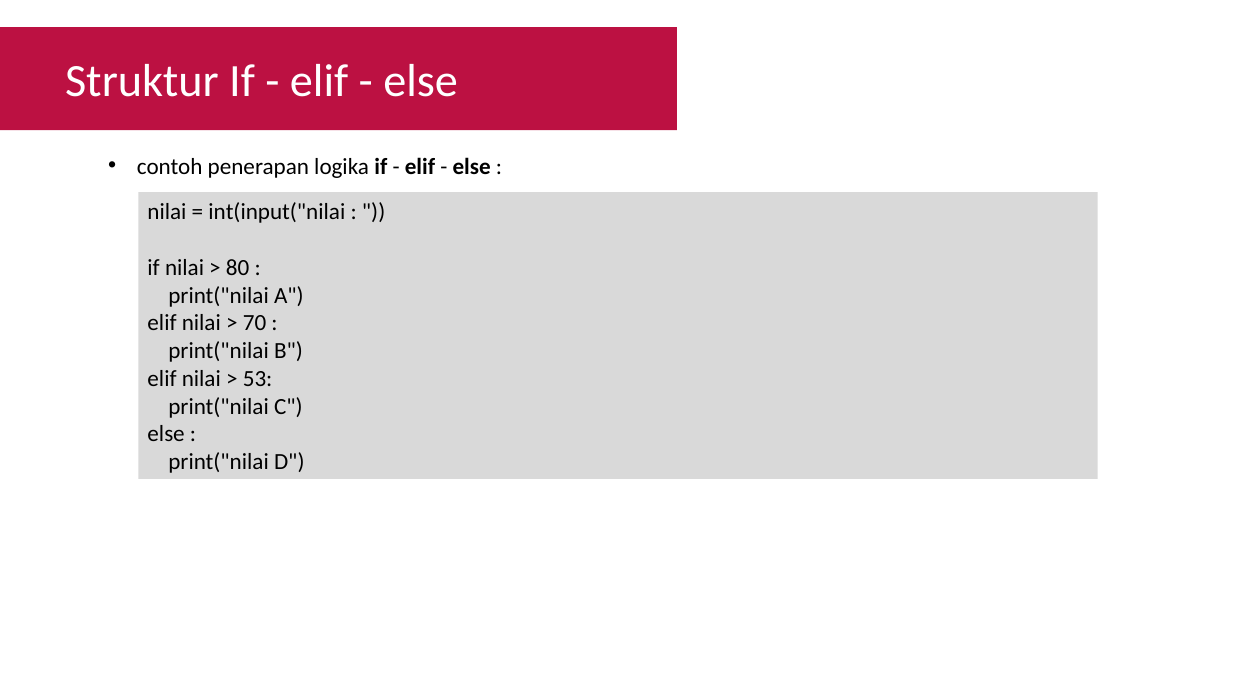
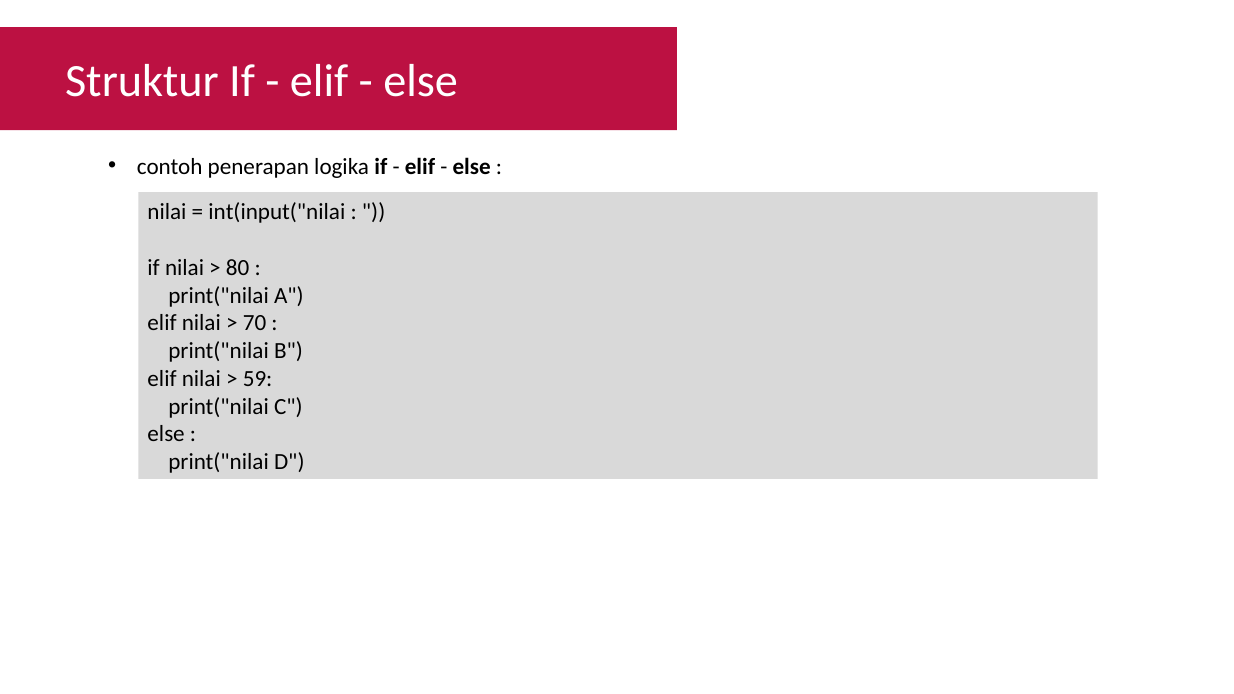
53: 53 -> 59 (258, 379)
